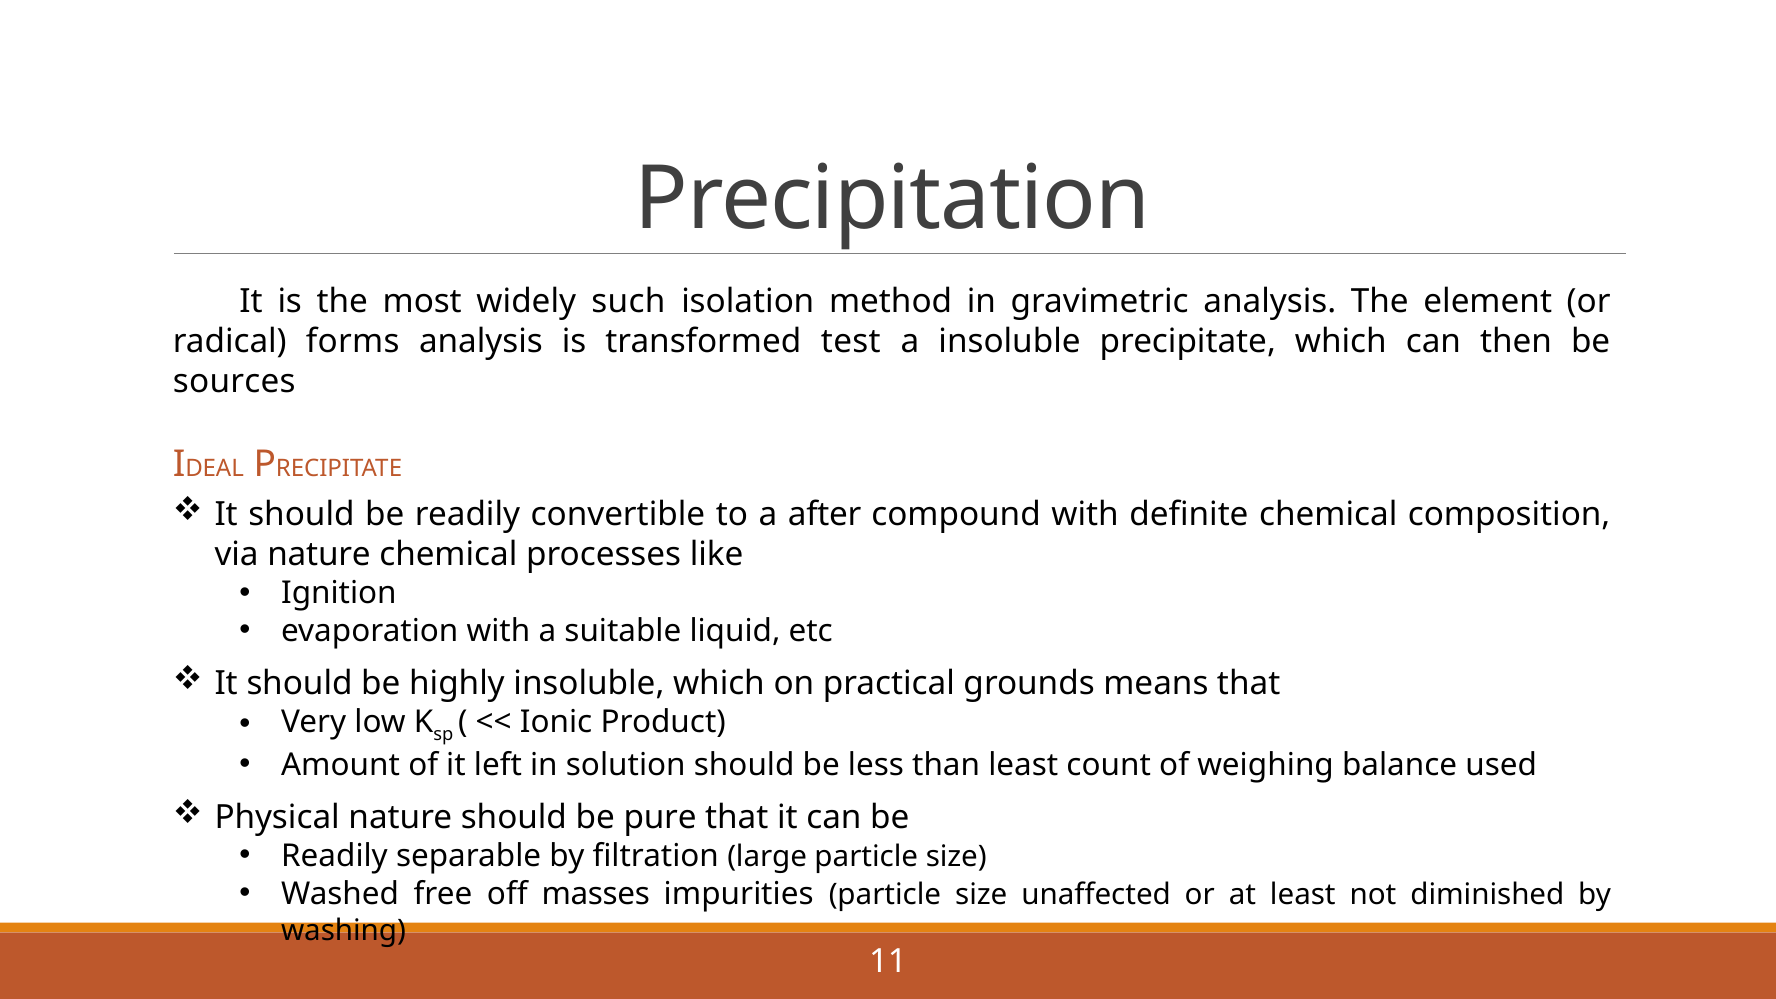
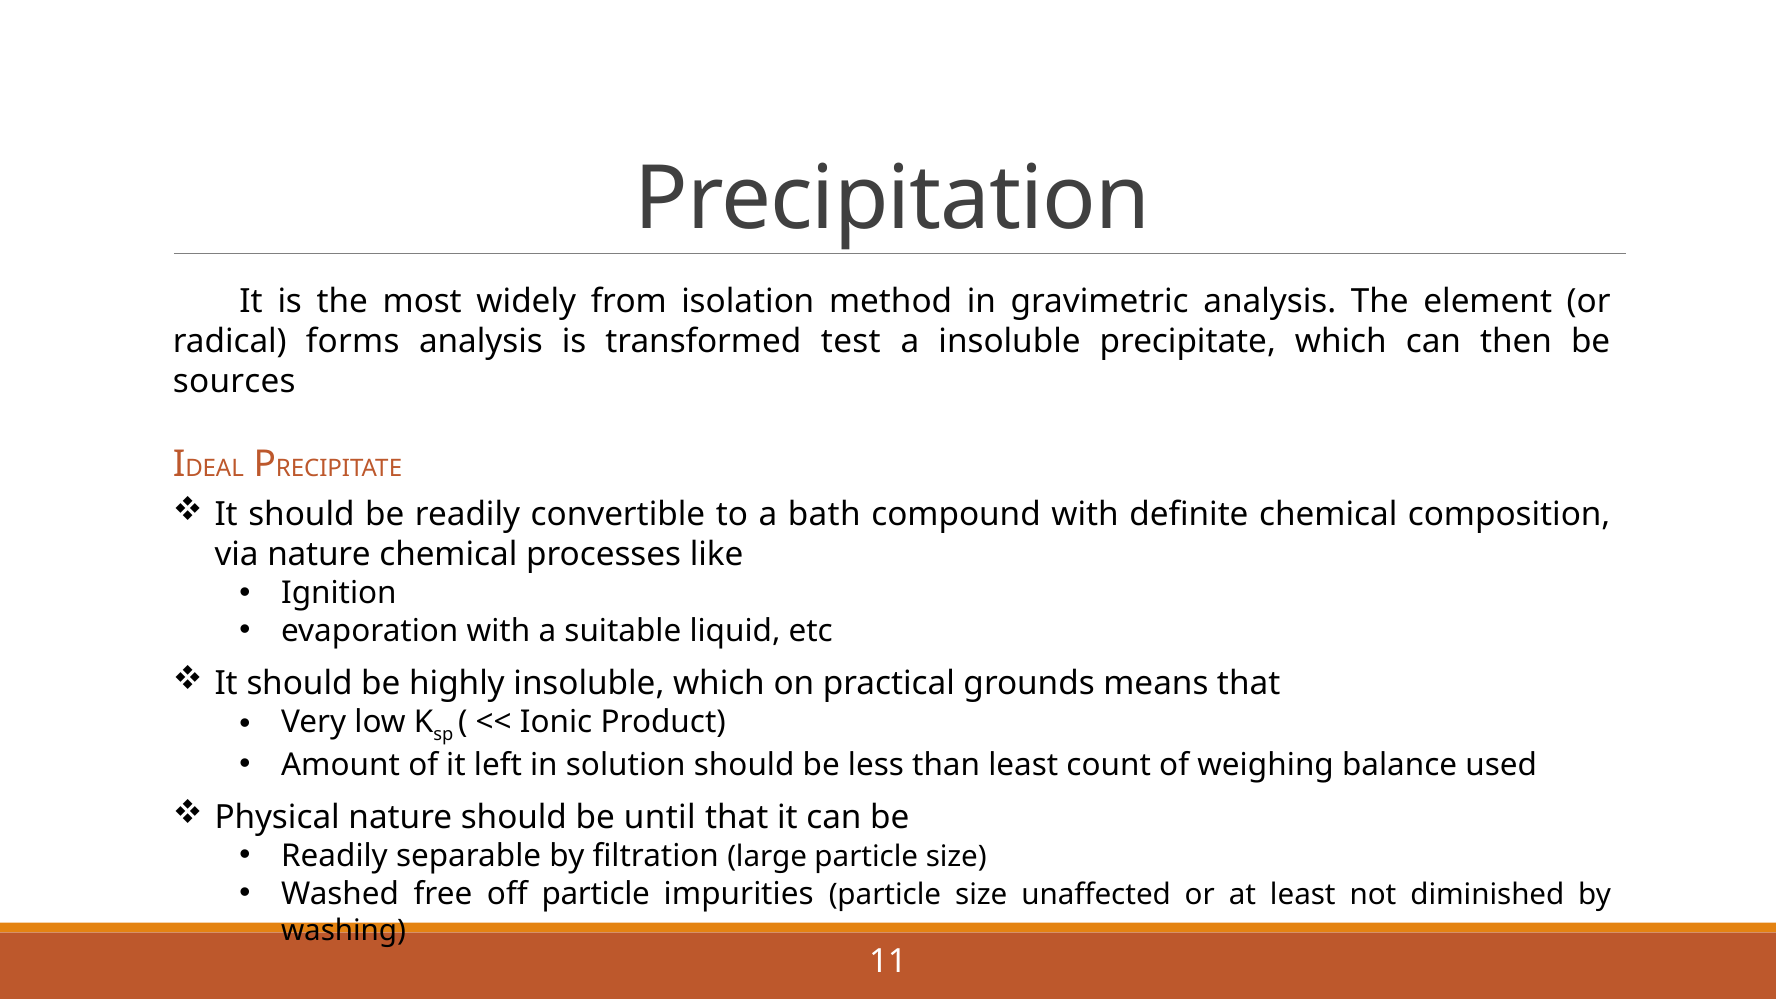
such: such -> from (629, 302)
after: after -> bath (824, 515)
pure: pure -> until (660, 817)
off masses: masses -> particle (596, 894)
